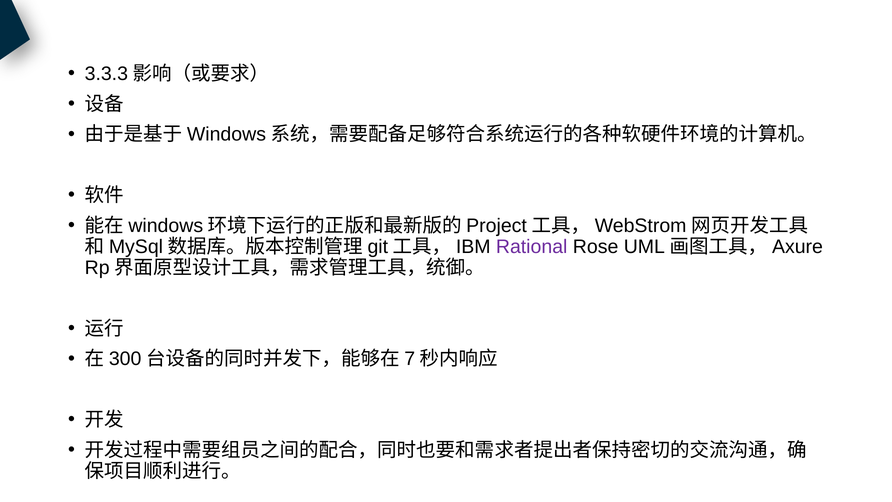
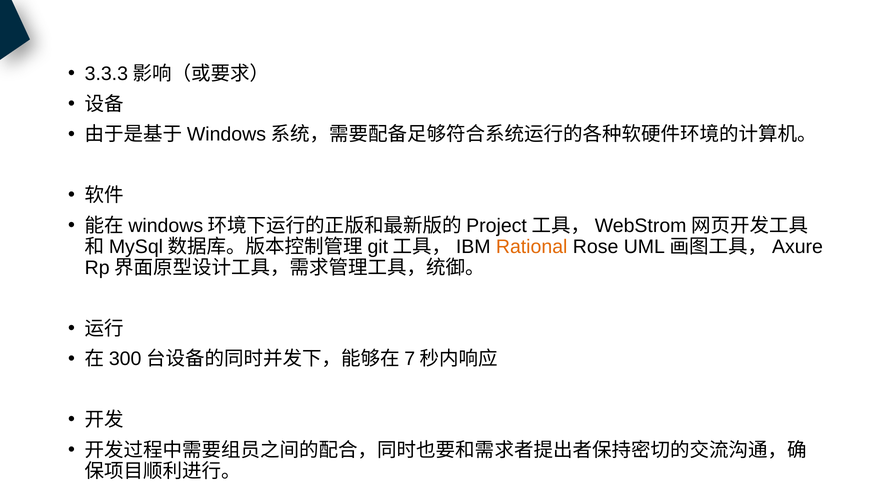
Rational colour: purple -> orange (532, 247)
